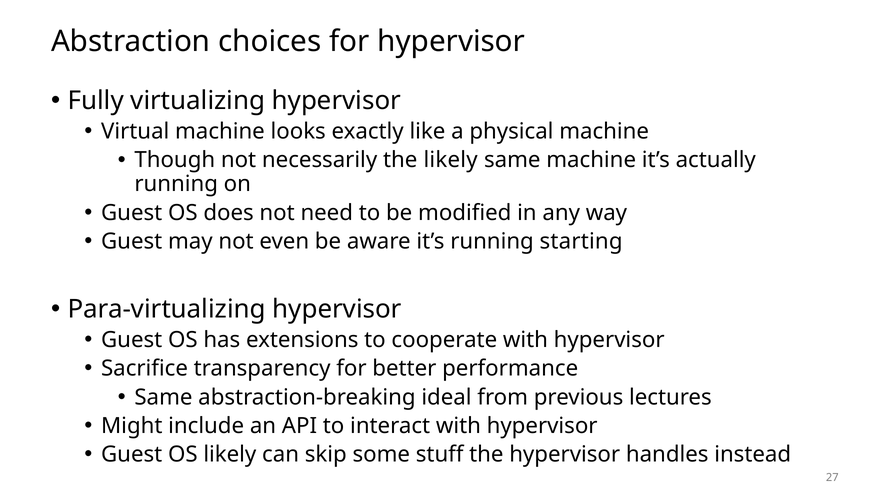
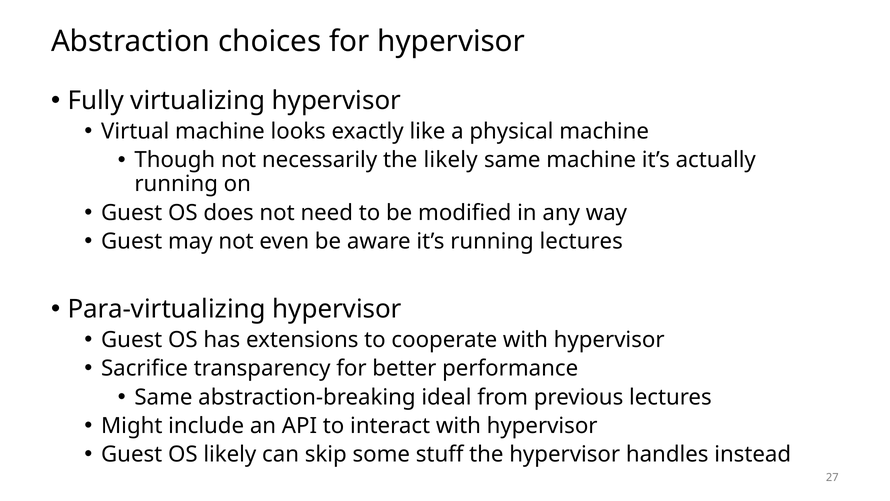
running starting: starting -> lectures (581, 241)
